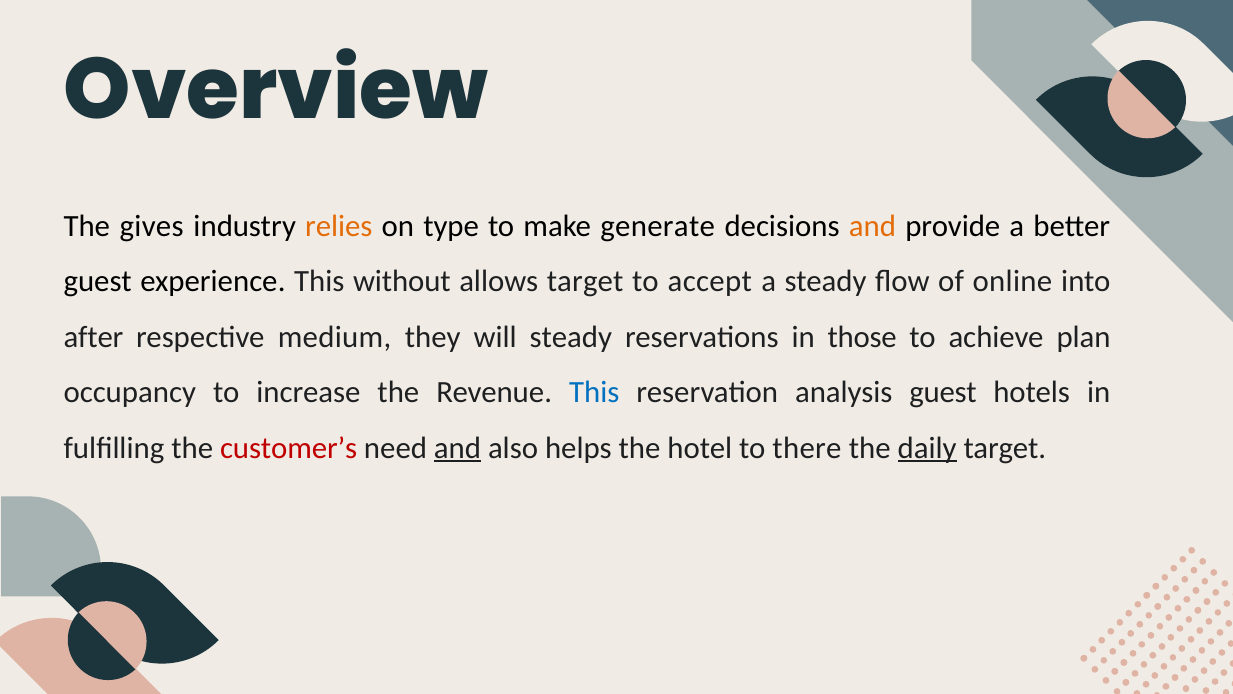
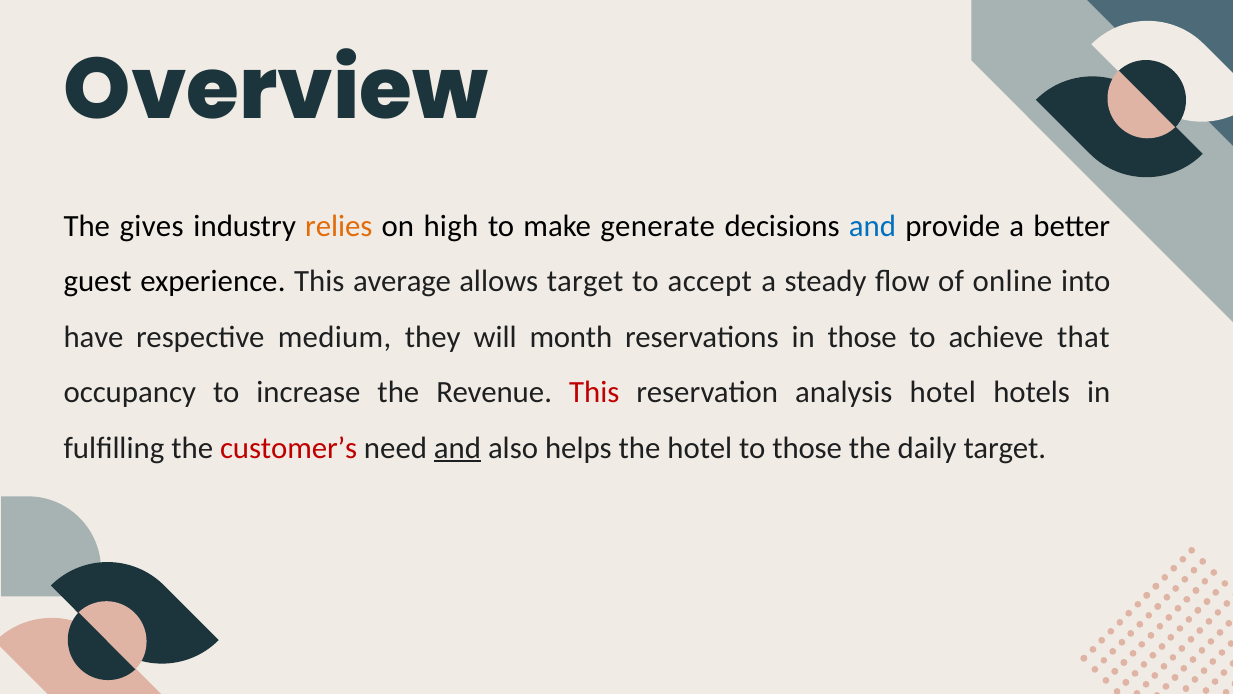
type: type -> high (451, 226)
and colour: orange -> blue (872, 226)
without: without -> average (402, 281)
after: after -> have (94, 337)
will steady: steady -> month (571, 337)
plan: plan -> that (1083, 337)
This colour: blue -> red (594, 392)
analysis guest: guest -> hotel (943, 392)
to there: there -> those (807, 448)
daily underline: present -> none (927, 448)
